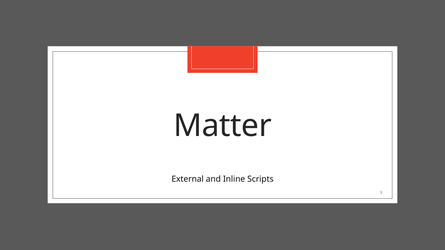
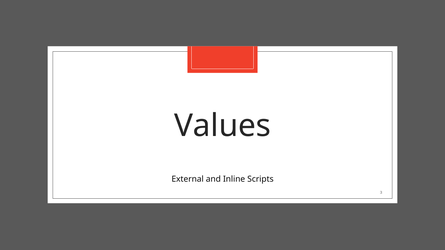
Matter: Matter -> Values (223, 126)
